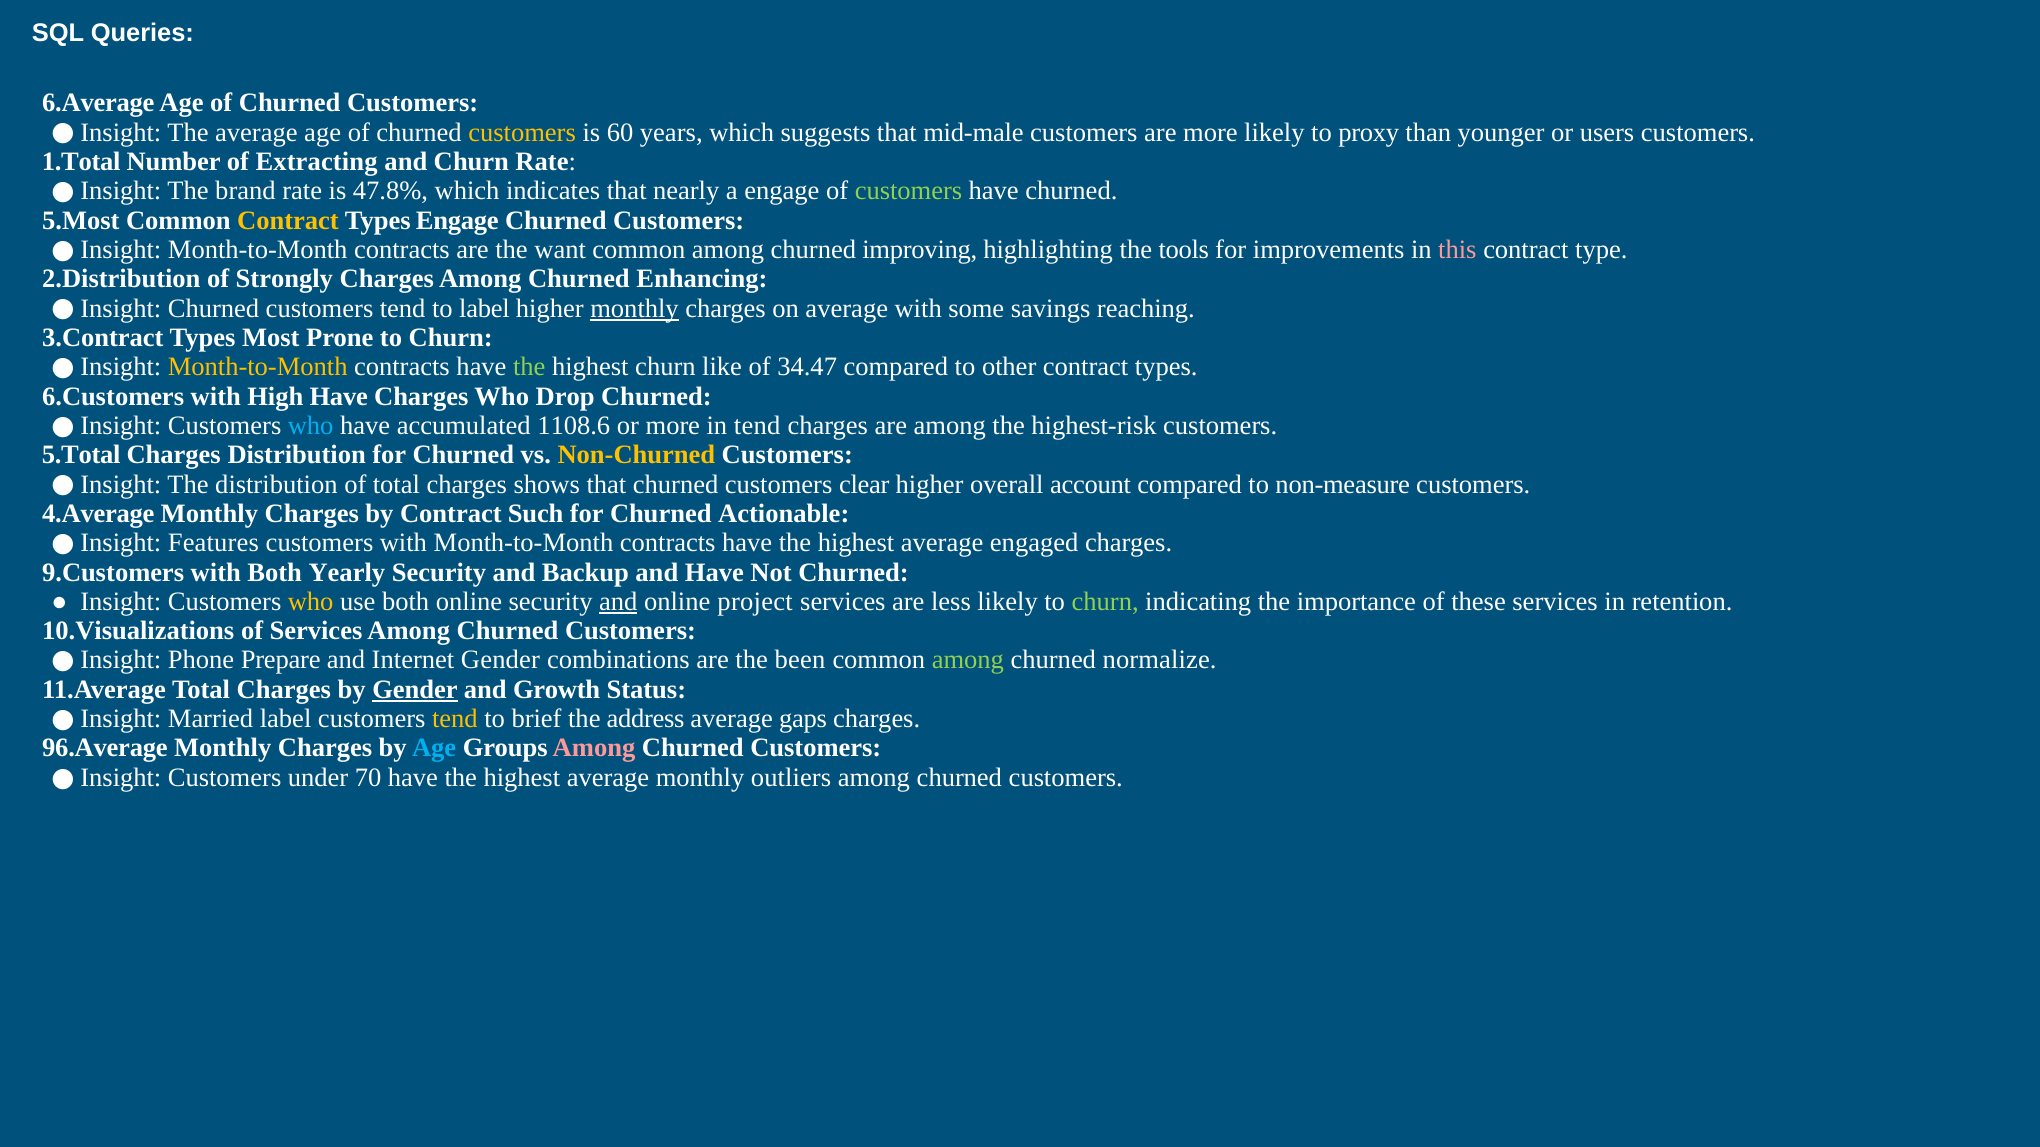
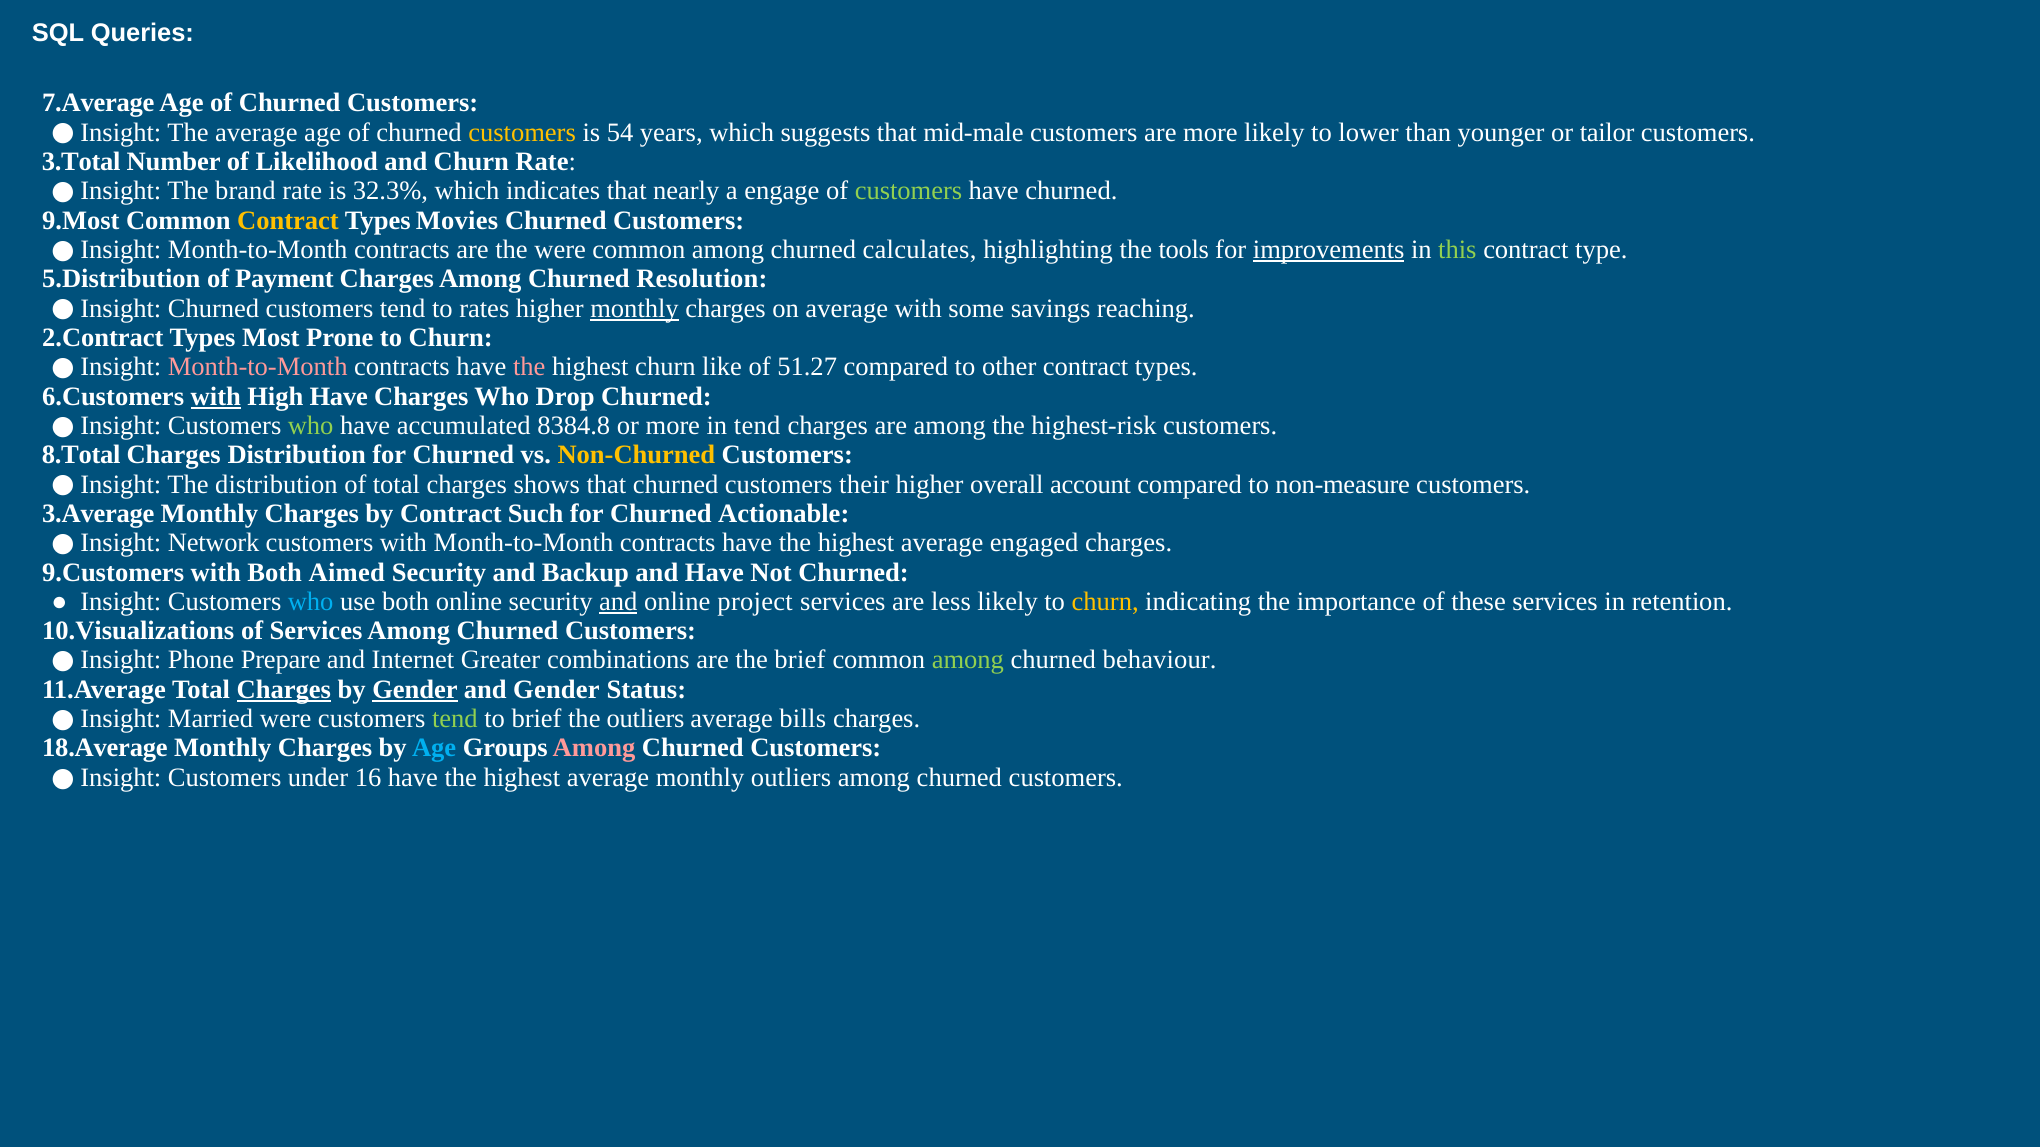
6.Average: 6.Average -> 7.Average (98, 103)
60: 60 -> 54 (620, 132)
proxy: proxy -> lower (1369, 132)
users: users -> tailor (1607, 132)
1.Total: 1.Total -> 3.Total (81, 162)
Extracting: Extracting -> Likelihood (317, 162)
47.8%: 47.8% -> 32.3% (390, 191)
5.Most: 5.Most -> 9.Most (81, 220)
Types Engage: Engage -> Movies (457, 220)
the want: want -> were (560, 250)
improving: improving -> calculates (920, 250)
improvements underline: none -> present (1329, 250)
this colour: pink -> light green (1457, 250)
2.Distribution: 2.Distribution -> 5.Distribution (121, 279)
Strongly: Strongly -> Payment (284, 279)
Enhancing: Enhancing -> Resolution (702, 279)
to label: label -> rates (484, 308)
3.Contract: 3.Contract -> 2.Contract (103, 338)
Month-to-Month colour: yellow -> pink (258, 367)
the colour: light green -> pink (529, 367)
34.47: 34.47 -> 51.27 (807, 367)
with underline: none -> present (216, 396)
who colour: light blue -> light green (311, 426)
1108.6: 1108.6 -> 8384.8 (574, 426)
5.Total: 5.Total -> 8.Total (81, 455)
clear: clear -> their (864, 485)
4.Average: 4.Average -> 3.Average (98, 514)
Features: Features -> Network (214, 543)
Yearly: Yearly -> Aimed (347, 573)
who colour: yellow -> light blue (311, 602)
churn colour: light green -> yellow (1105, 602)
Internet Gender: Gender -> Greater (501, 661)
the been: been -> brief (800, 661)
normalize: normalize -> behaviour (1160, 661)
Charges underline: none -> present (284, 690)
and Growth: Growth -> Gender (556, 690)
Married label: label -> were (286, 719)
tend colour: yellow -> light green (455, 719)
the address: address -> outliers (646, 719)
gaps: gaps -> bills (803, 719)
96.Average: 96.Average -> 18.Average (105, 749)
70: 70 -> 16 (368, 778)
